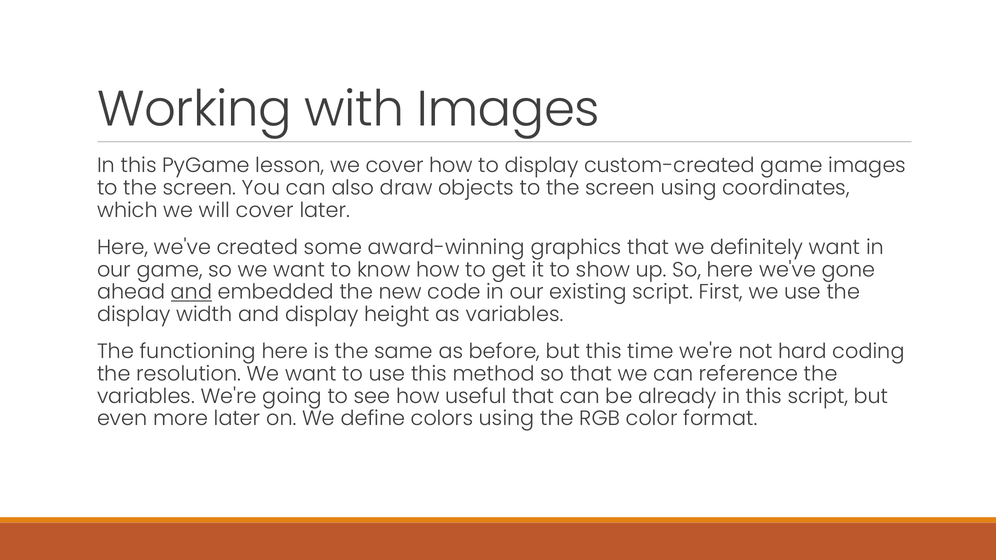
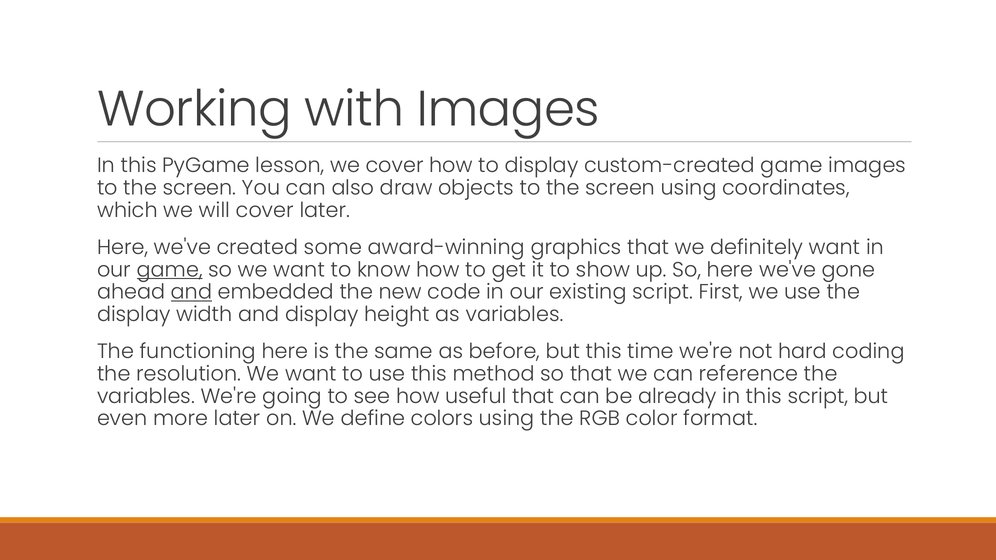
game underline: none -> present (170, 270)
